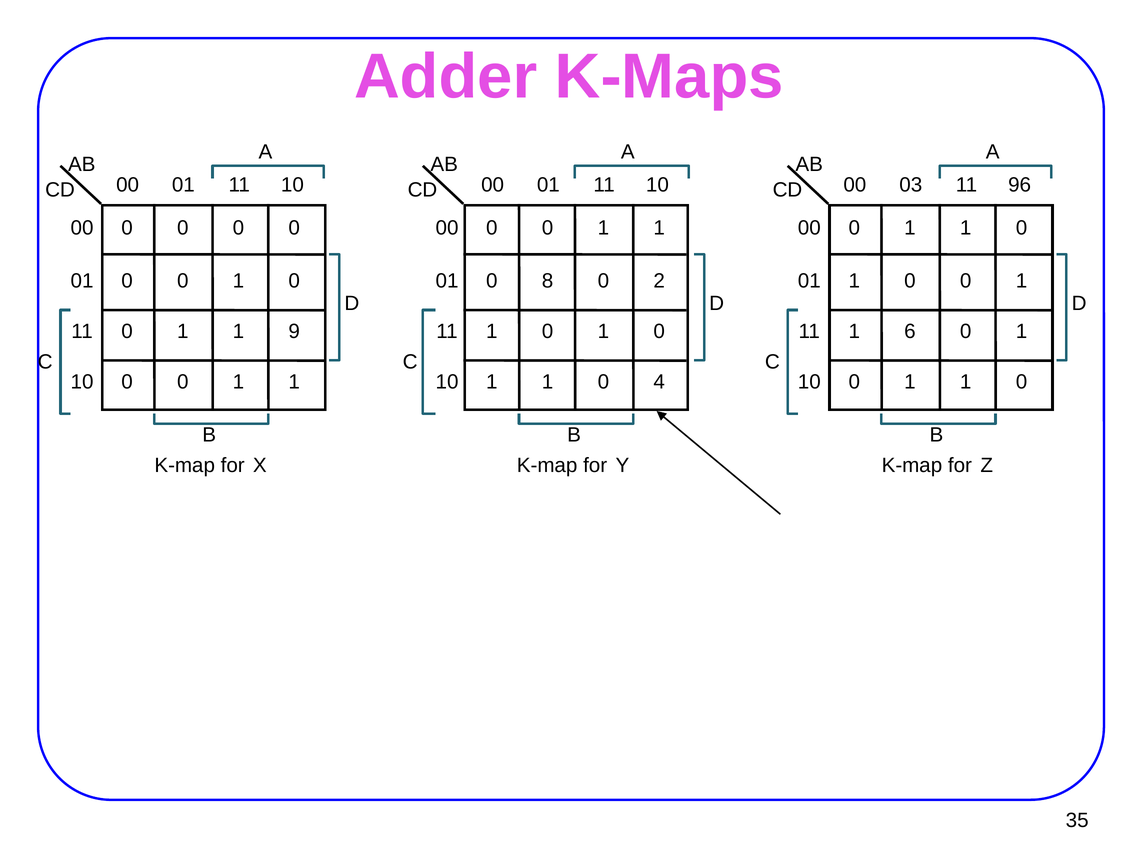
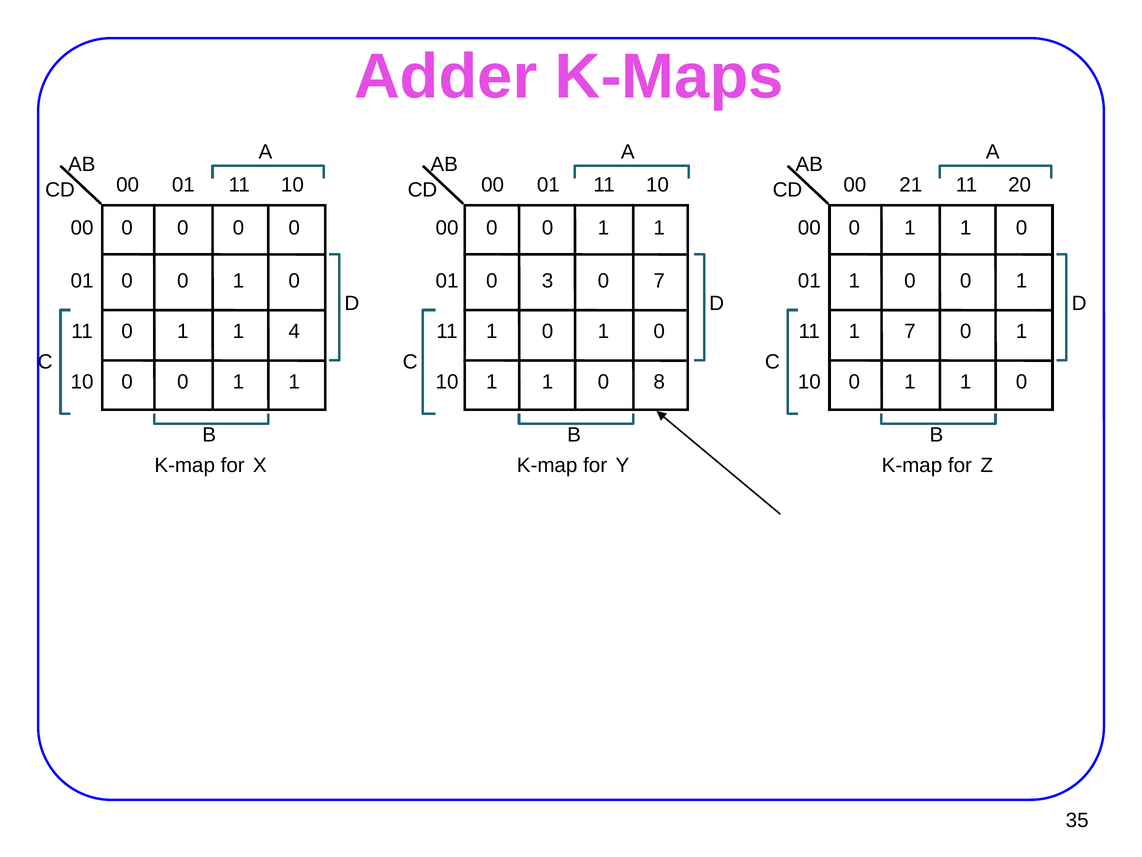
03: 03 -> 21 (911, 185)
96: 96 -> 20 (1020, 185)
8: 8 -> 3 (548, 281)
0 2: 2 -> 7 (659, 281)
9: 9 -> 4 (294, 331)
1 6: 6 -> 7 (910, 331)
4: 4 -> 8 (659, 382)
